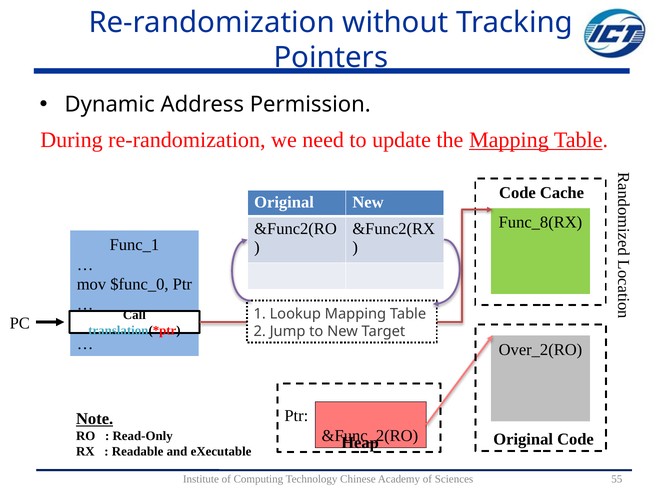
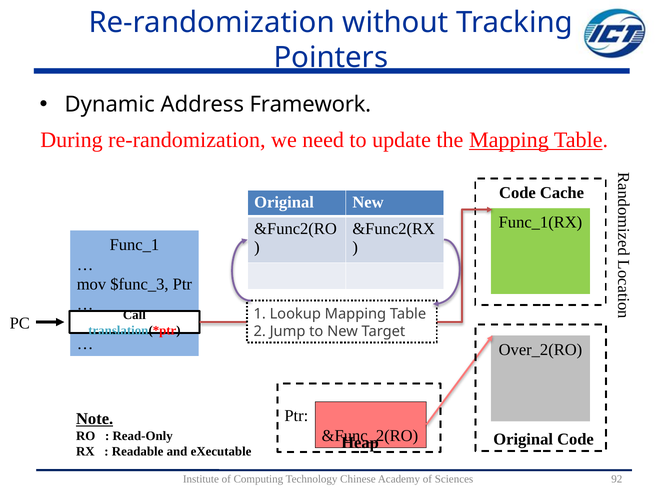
Permission: Permission -> Framework (310, 105)
Func_8(RX: Func_8(RX -> Func_1(RX (540, 223)
$func_0: $func_0 -> $func_3 (139, 285)
55: 55 -> 92 (617, 479)
